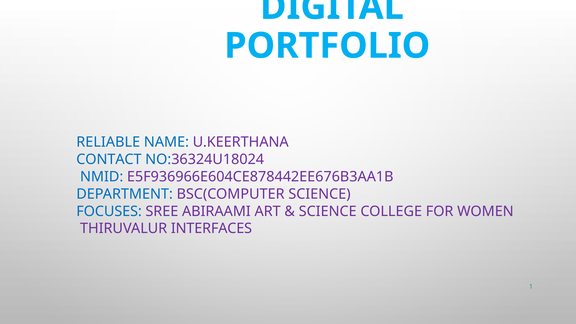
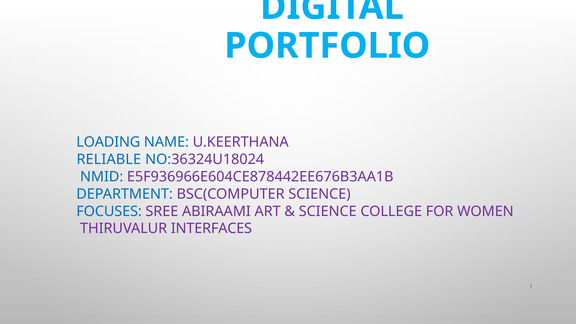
RELIABLE: RELIABLE -> LOADING (108, 142)
CONTACT: CONTACT -> RELIABLE (109, 159)
